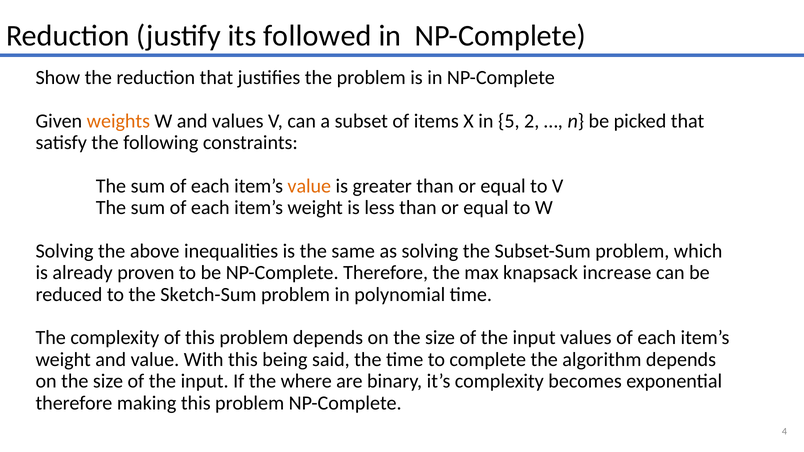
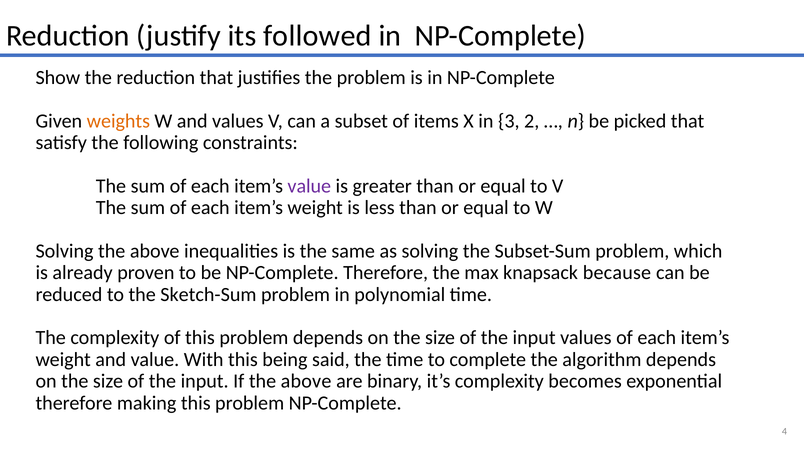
5: 5 -> 3 (509, 121)
value colour: orange -> purple (309, 186)
increase: increase -> because (617, 273)
If the where: where -> above (306, 381)
